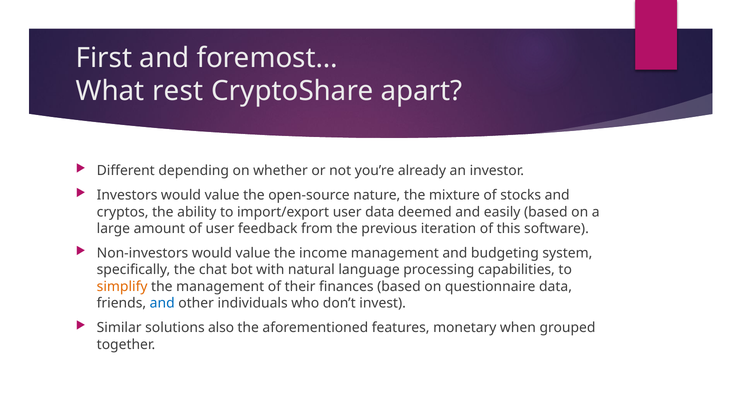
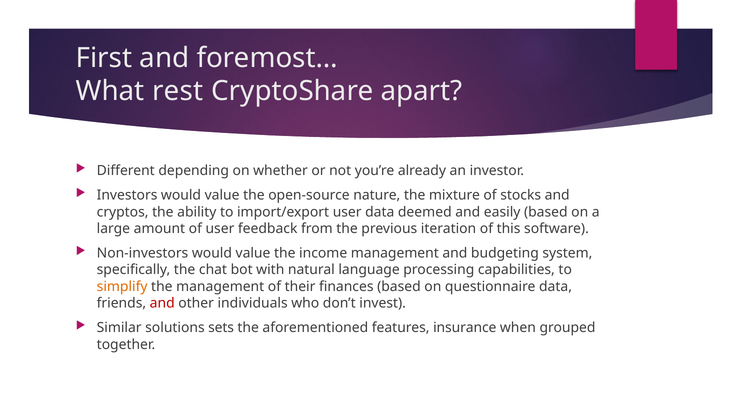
and colour: blue -> red (162, 303)
also: also -> sets (221, 327)
monetary: monetary -> insurance (465, 327)
